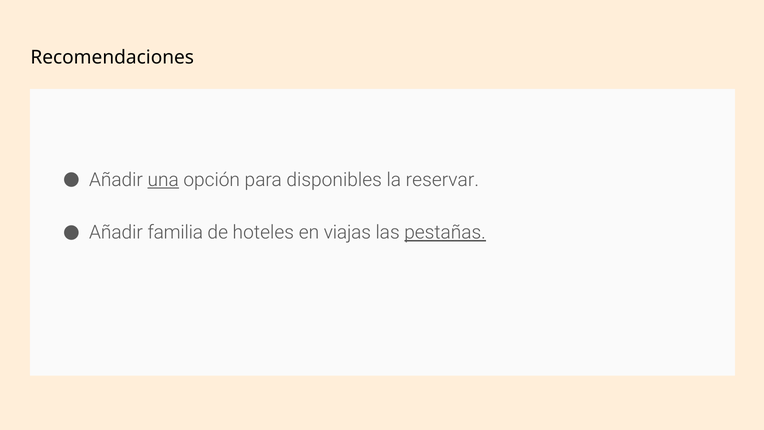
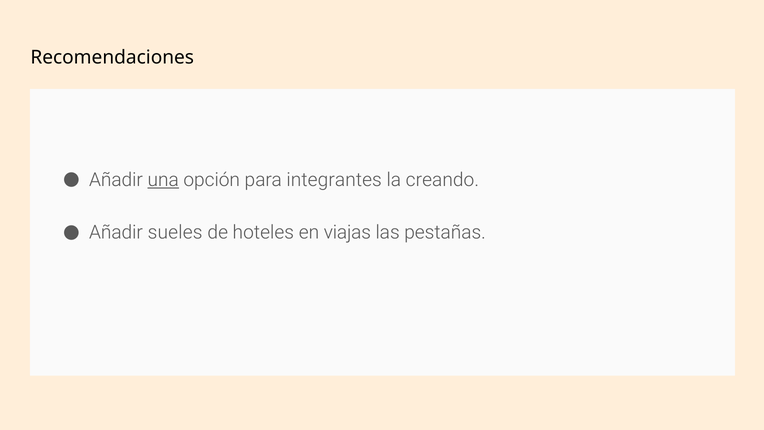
disponibles: disponibles -> integrantes (334, 180)
reservar: reservar -> creando (442, 180)
familia: familia -> sueles (175, 232)
pestañas underline: present -> none (445, 232)
